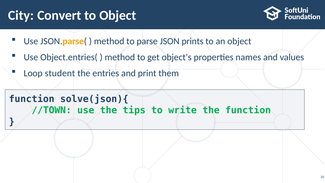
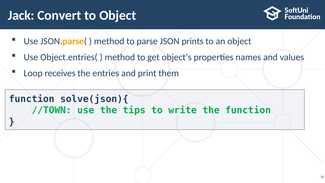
City: City -> Jack (21, 15)
student: student -> receives (60, 73)
